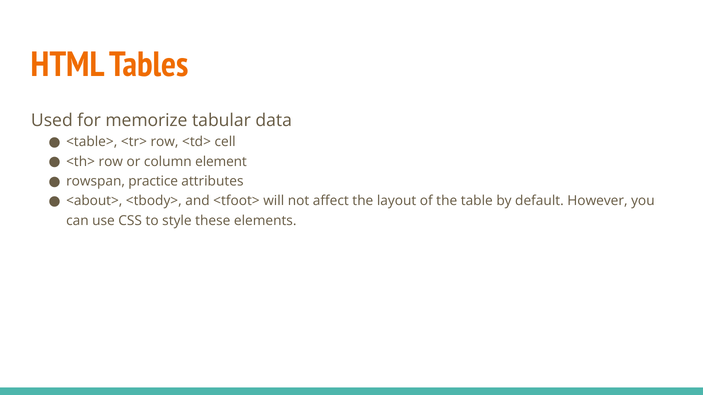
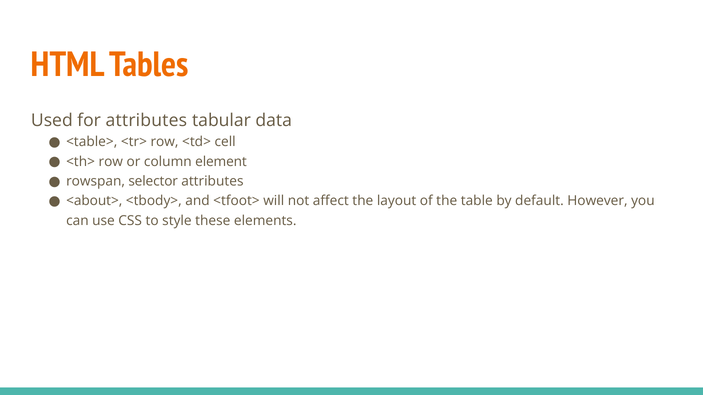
for memorize: memorize -> attributes (146, 120)
practice: practice -> selector (153, 181)
